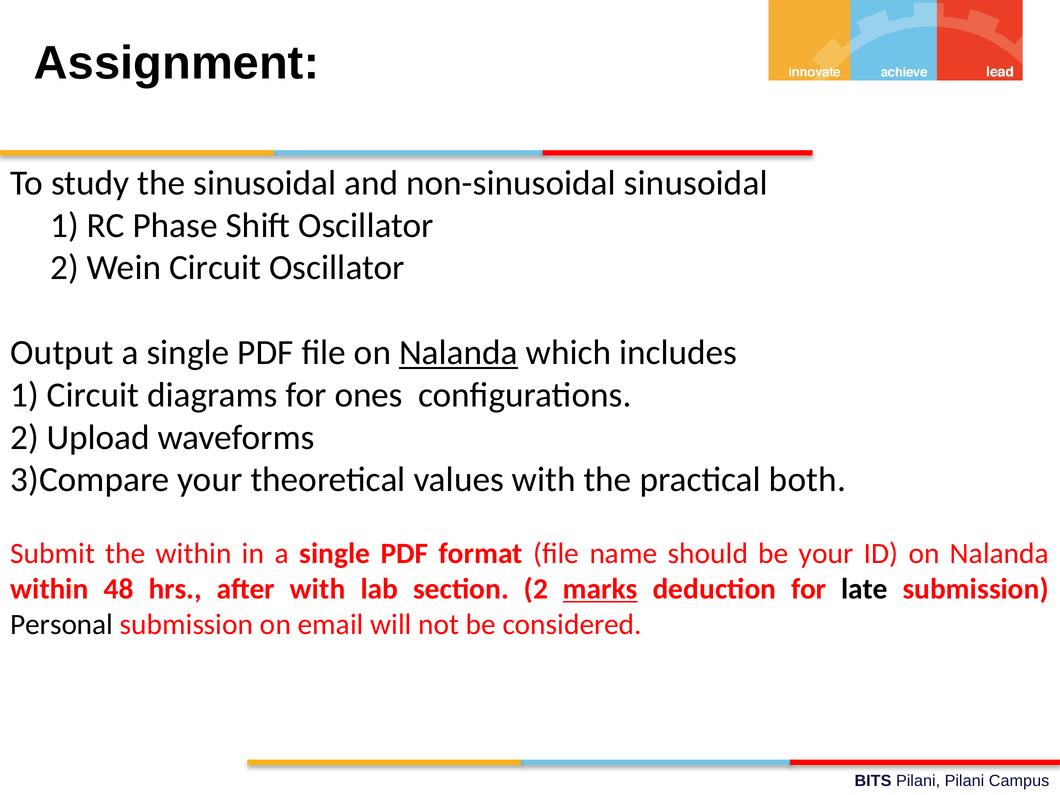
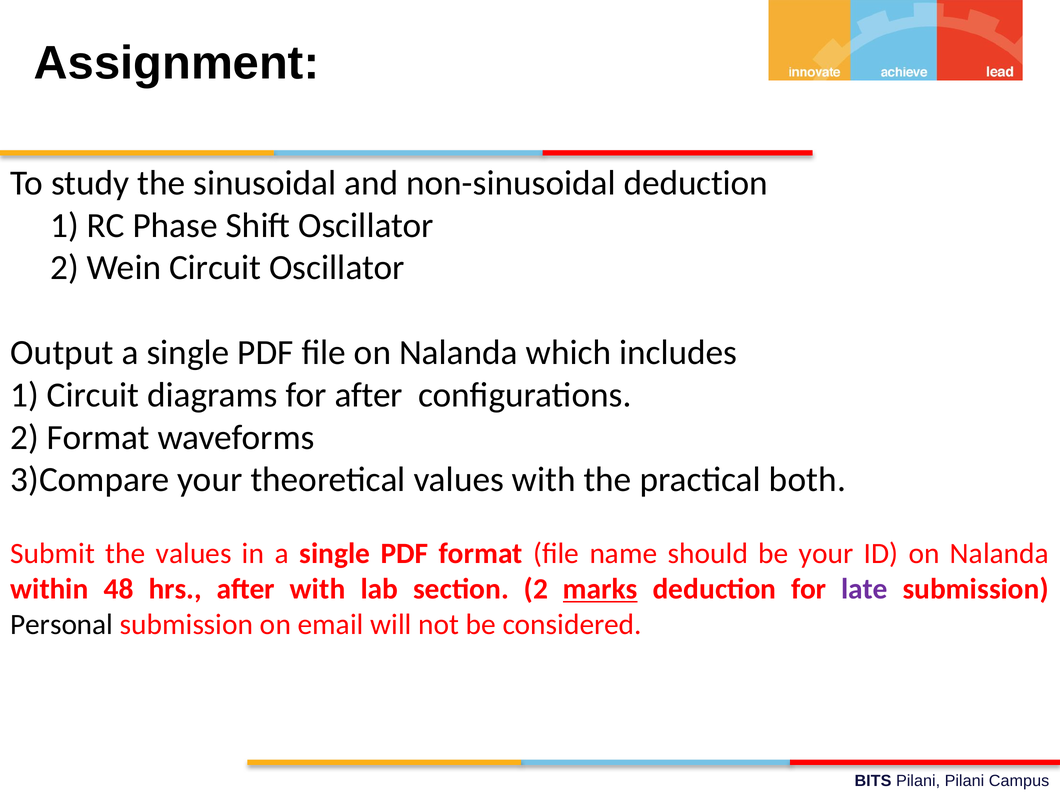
non-sinusoidal sinusoidal: sinusoidal -> deduction (696, 183)
Nalanda underline: present -> none (458, 353)
for ones: ones -> after (369, 395)
2 Upload: Upload -> Format (98, 437)
the within: within -> values (194, 554)
late colour: black -> purple (865, 589)
